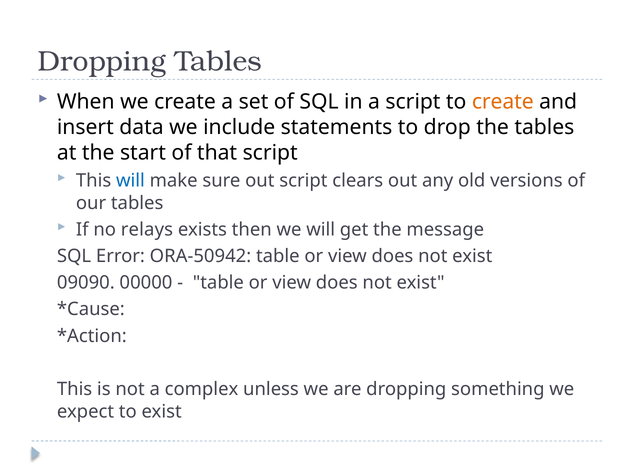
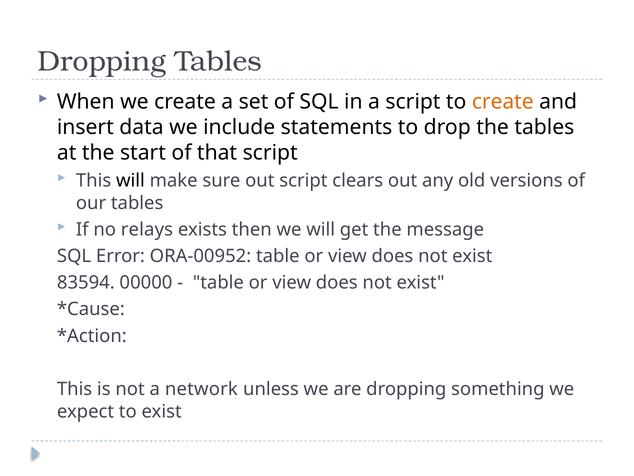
will colour: blue -> black (130, 181)
ORA-50942: ORA-50942 -> ORA-00952 (200, 256)
09090: 09090 -> 83594 (86, 282)
complex: complex -> network (201, 389)
